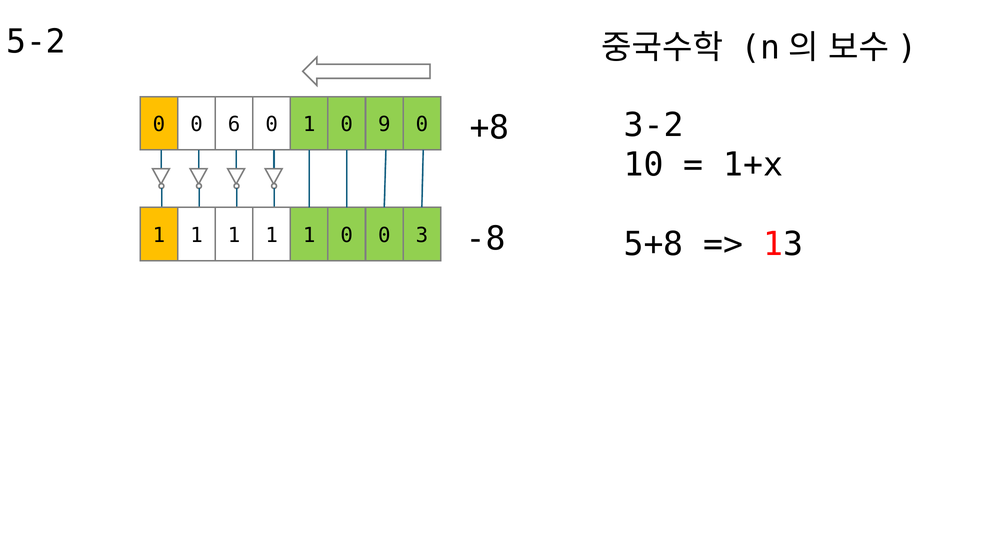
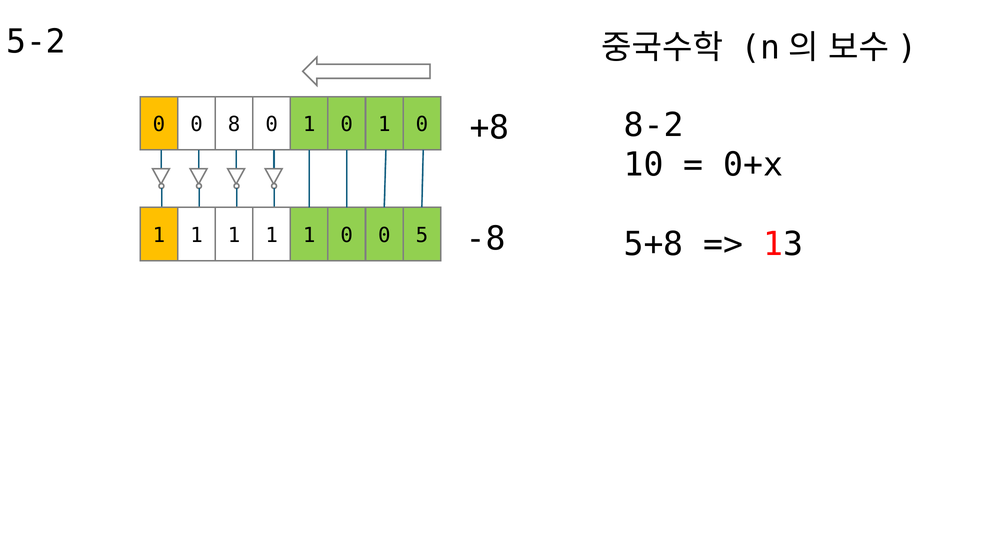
3-2: 3-2 -> 8-2 (654, 125)
6: 6 -> 8 (234, 125)
1 0 9: 9 -> 1 (384, 125)
1+x: 1+x -> 0+x (753, 165)
3: 3 -> 5 (422, 236)
